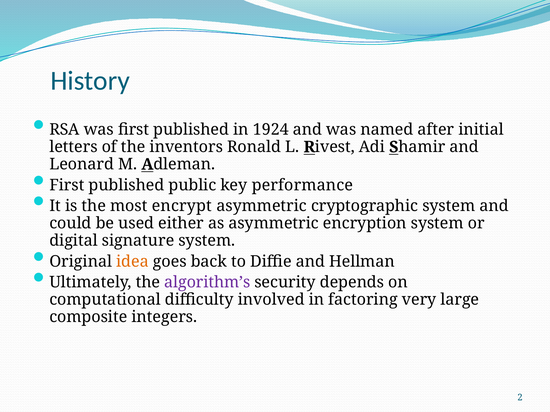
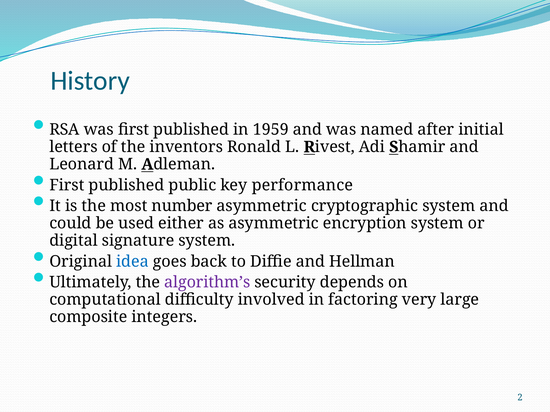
1924: 1924 -> 1959 (271, 130)
encrypt: encrypt -> number (182, 206)
idea colour: orange -> blue (132, 262)
